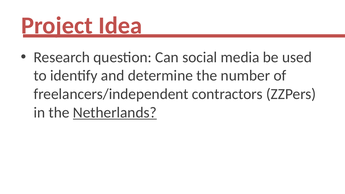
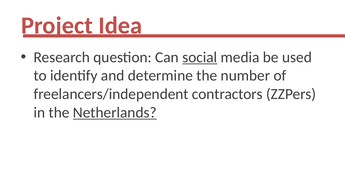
social underline: none -> present (200, 57)
